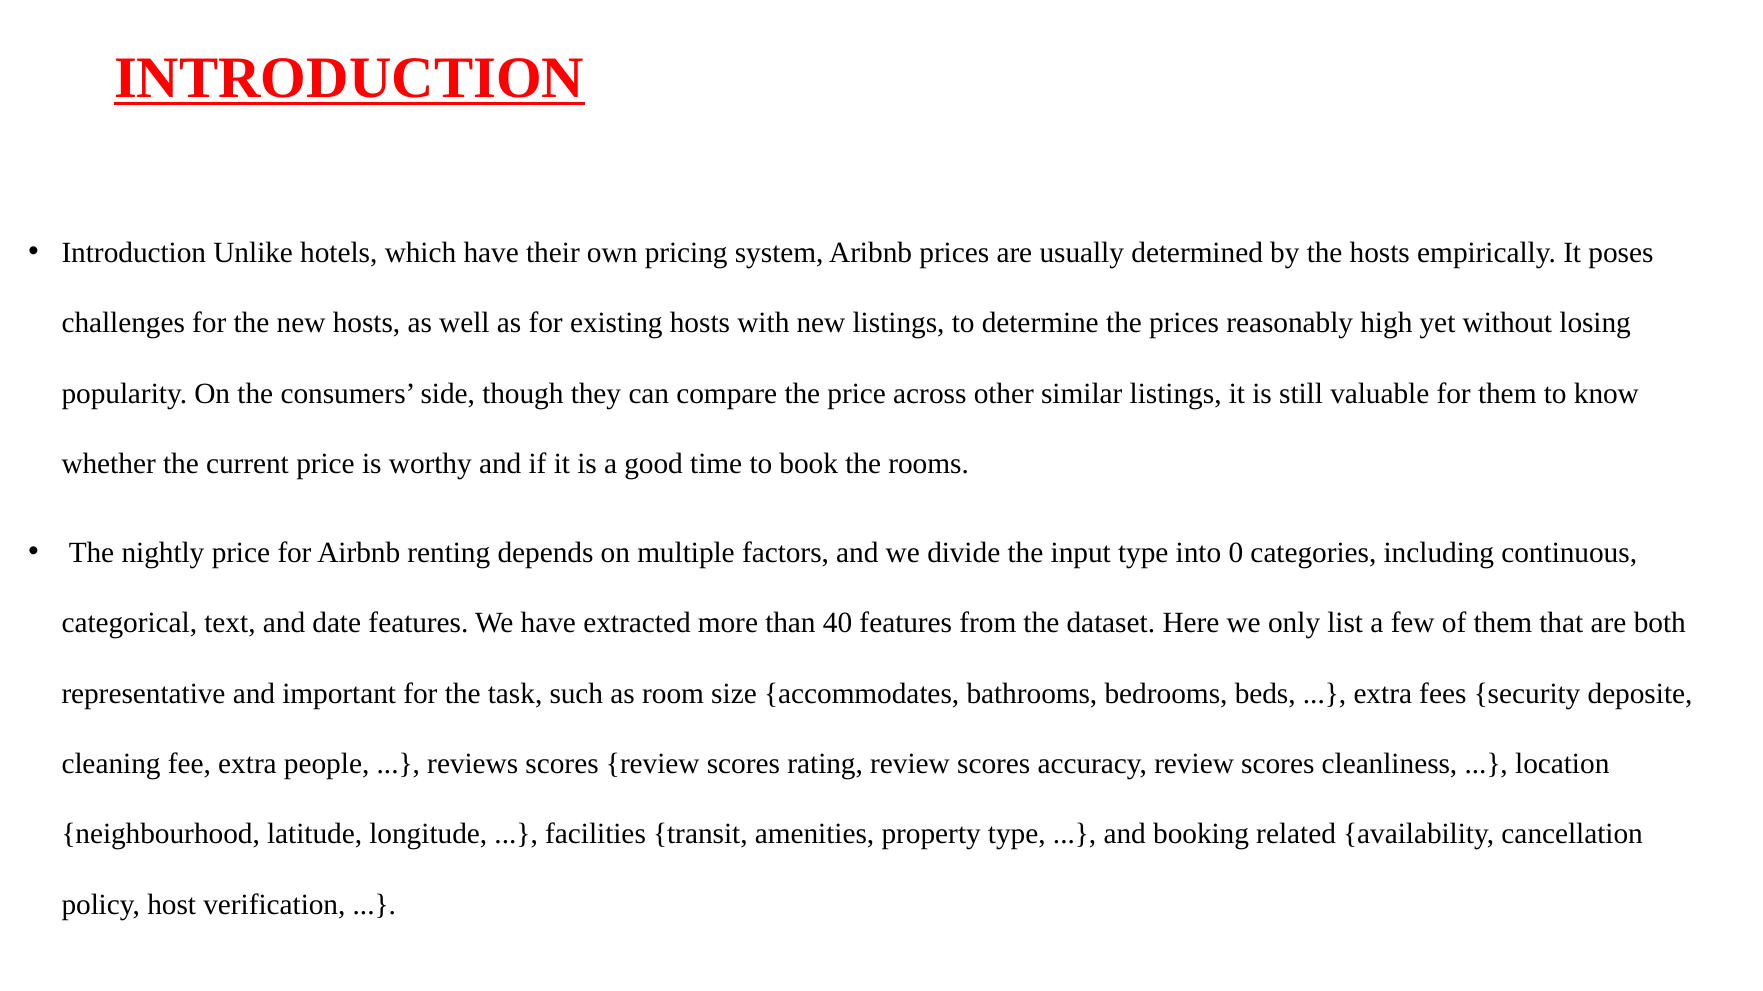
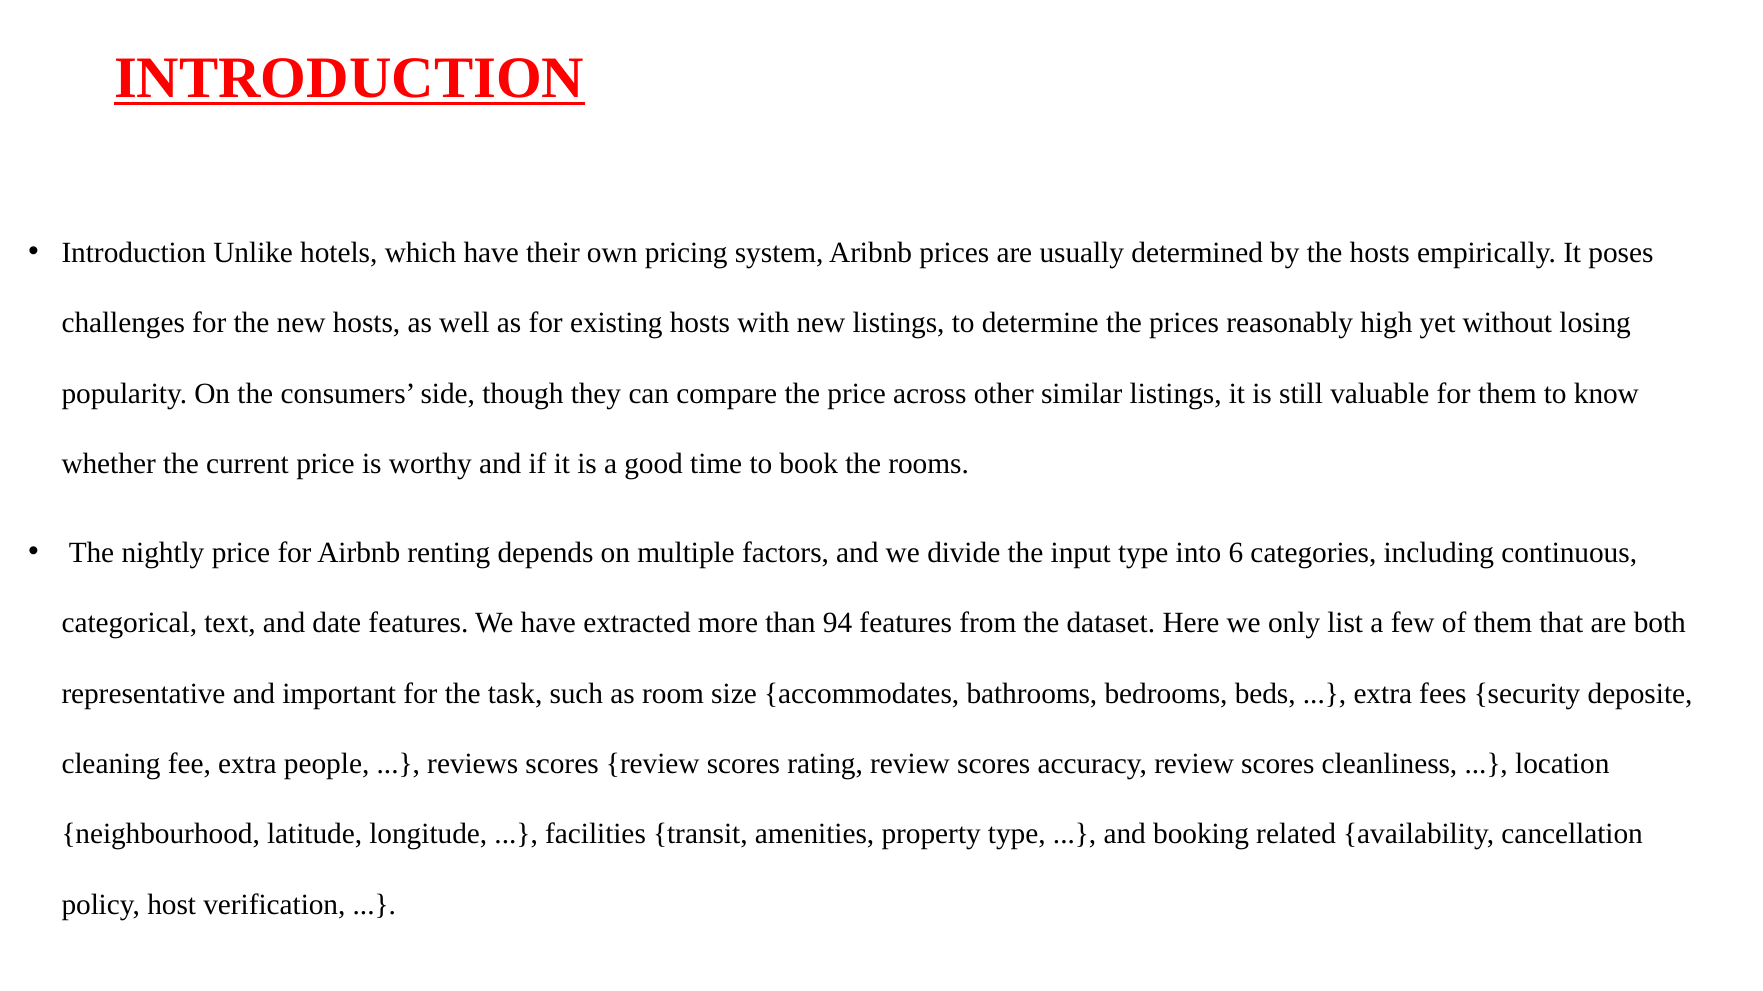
0: 0 -> 6 (1236, 553)
40: 40 -> 94 (838, 623)
